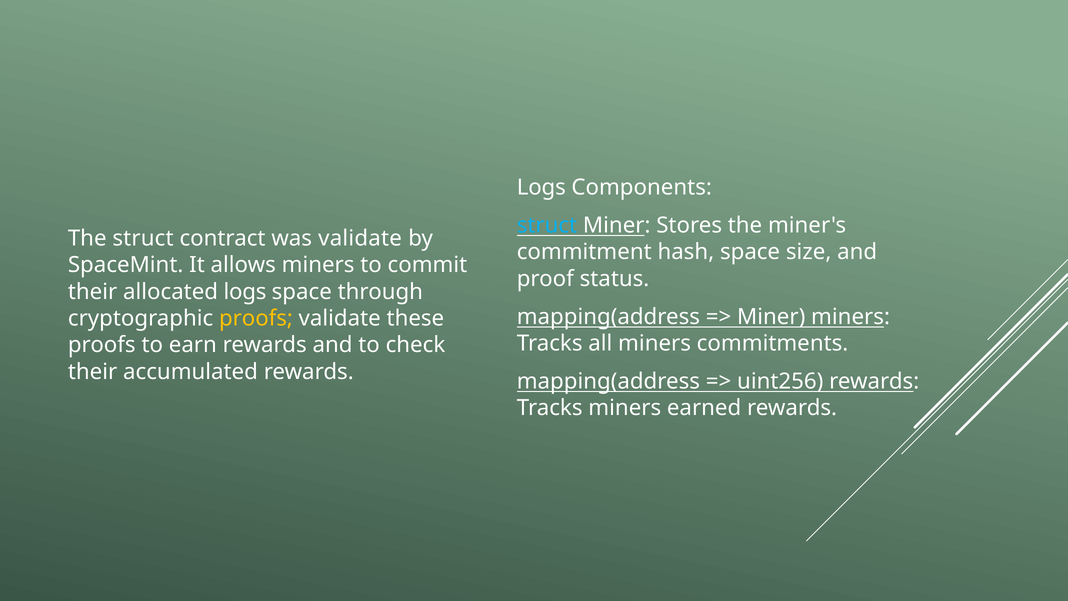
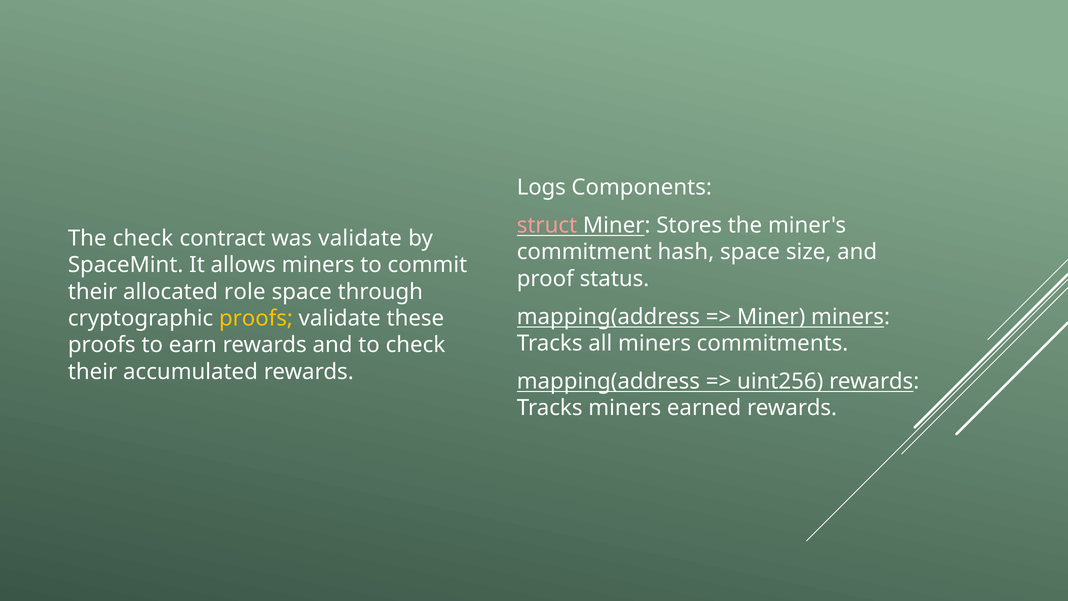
struct colour: light blue -> pink (547, 225)
The struct: struct -> check (143, 238)
allocated logs: logs -> role (245, 292)
